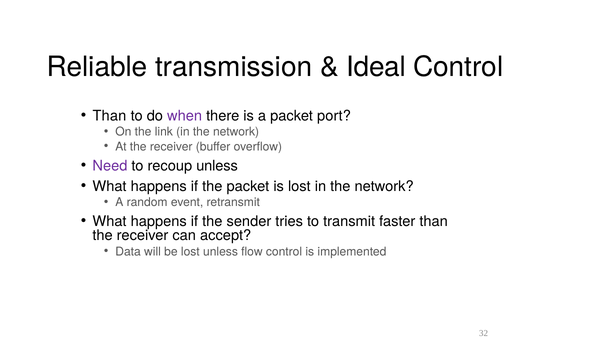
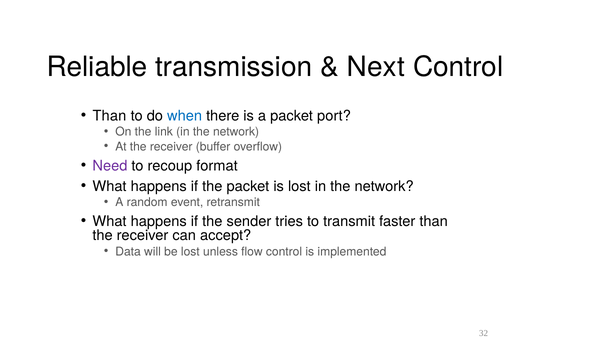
Ideal: Ideal -> Next (376, 67)
when colour: purple -> blue (185, 116)
recoup unless: unless -> format (217, 166)
